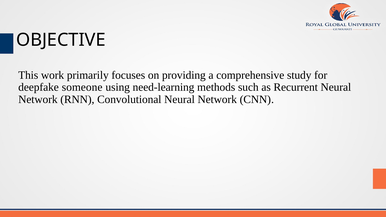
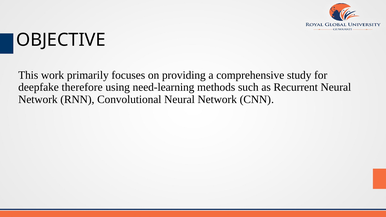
someone: someone -> therefore (82, 87)
